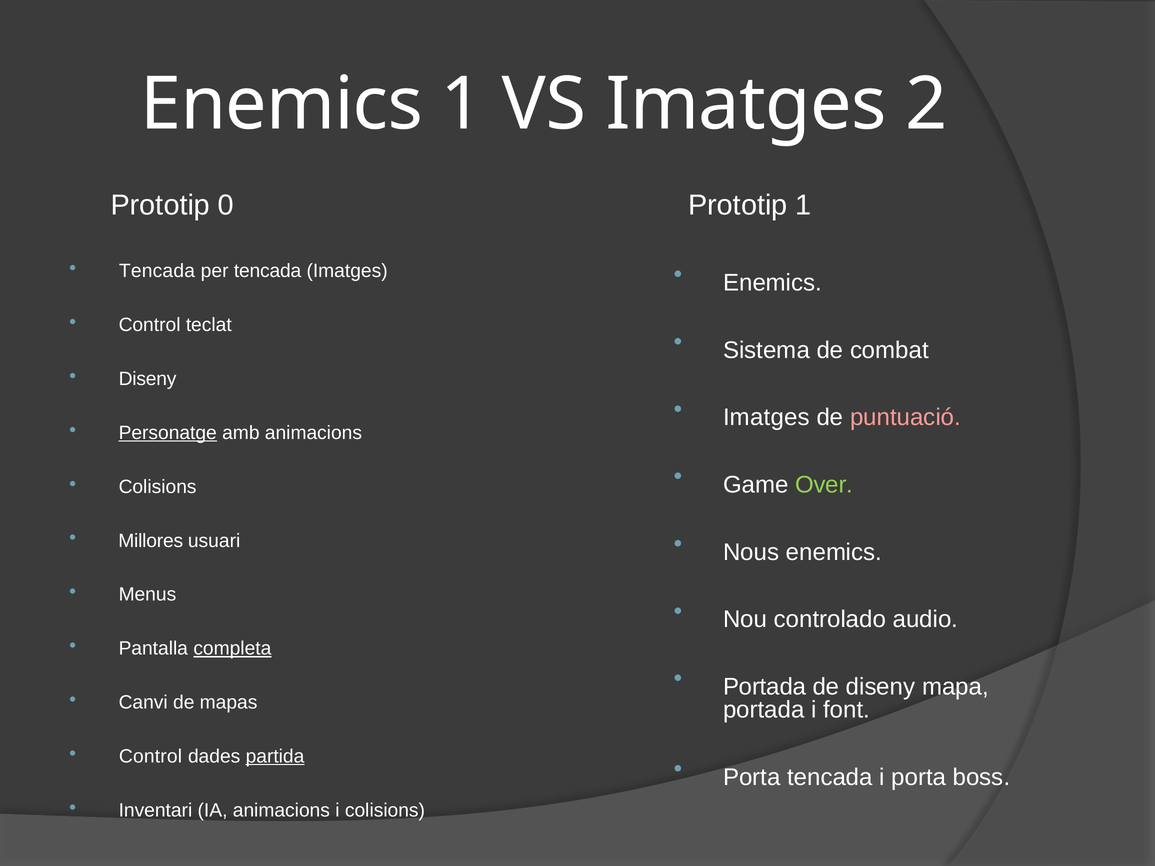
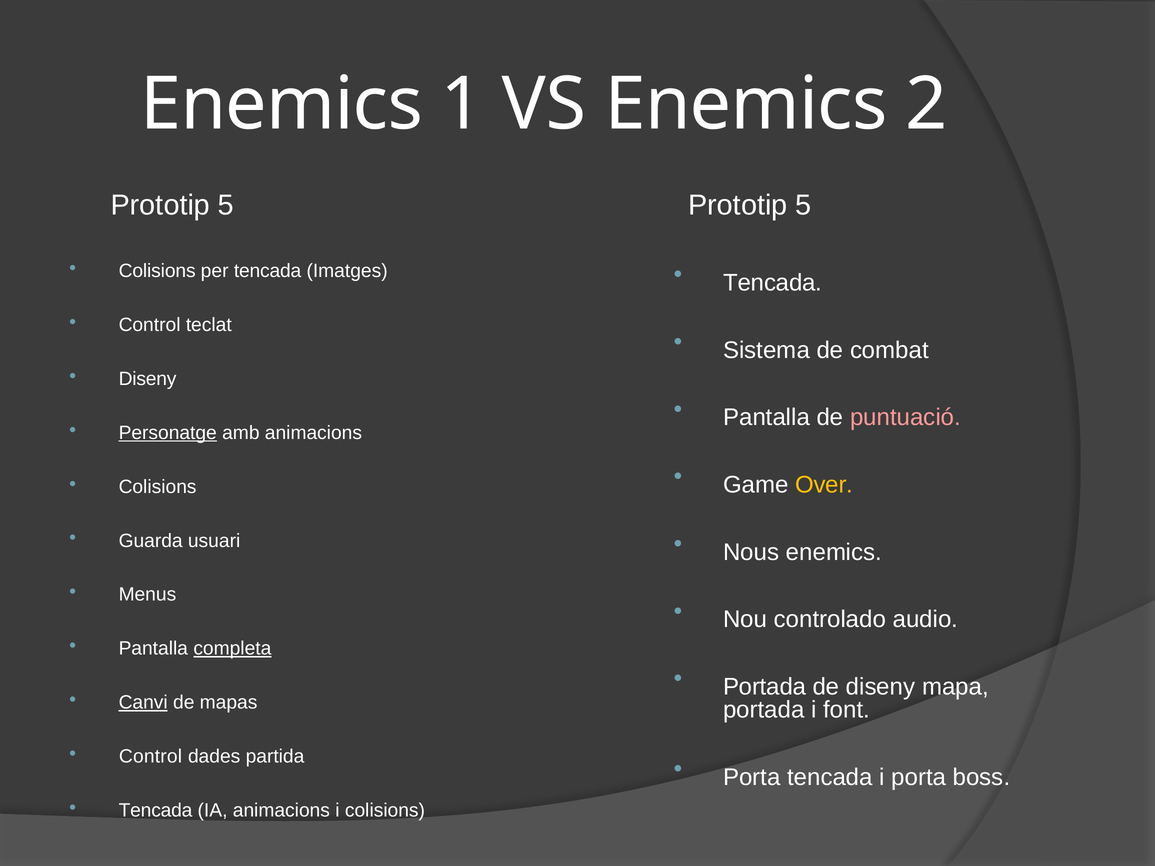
VS Imatges: Imatges -> Enemics (746, 104)
0: 0 -> 5 (226, 205)
1: 1 -> 5 (803, 205)
Tencada: Tencada -> Colisions (157, 271)
Enemics: Enemics -> Tencada (773, 283)
Imatges: Imatges -> Pantalla (767, 418)
Over colour: light green -> yellow (824, 485)
Millores: Millores -> Guarda (151, 541)
Canvi underline: none -> present (143, 703)
partida underline: present -> none (275, 757)
Inventari: Inventari -> Tencada (156, 811)
